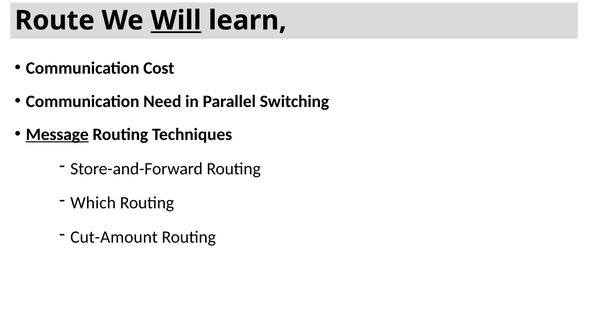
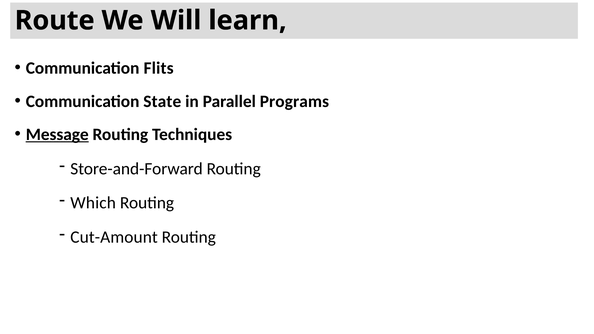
Will underline: present -> none (176, 21)
Cost: Cost -> Flits (159, 68)
Need: Need -> State (162, 101)
Switching: Switching -> Programs (294, 101)
